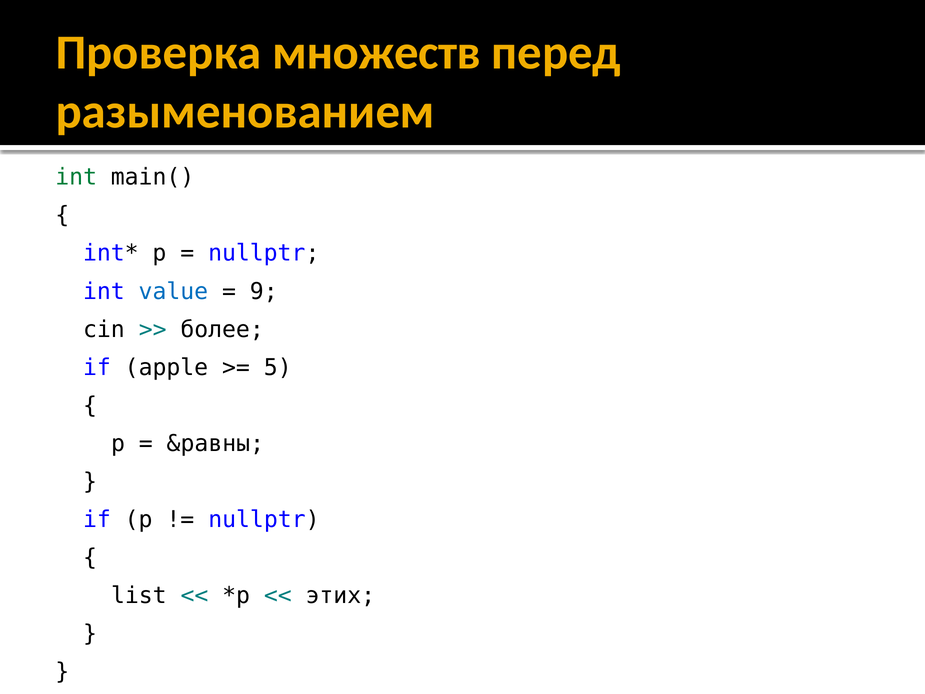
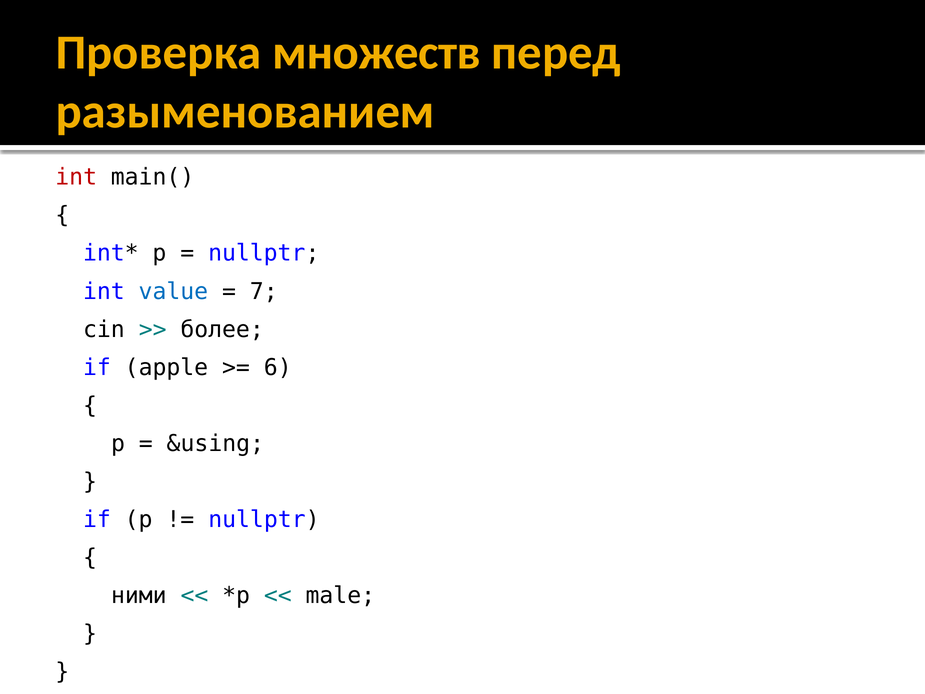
int colour: green -> red (76, 177)
9: 9 -> 7 (264, 291)
5: 5 -> 6 (278, 367)
&равны: &равны -> &using (215, 443)
list: list -> ними (139, 595)
этих: этих -> male (340, 595)
